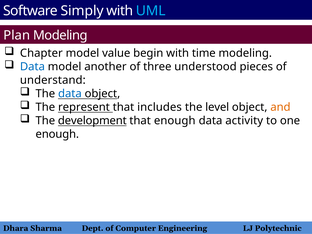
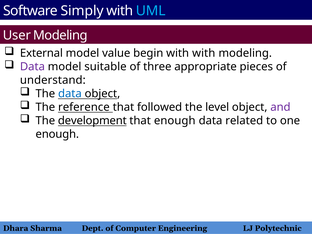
Plan: Plan -> User (17, 35)
Chapter: Chapter -> External (41, 53)
with time: time -> with (204, 53)
Data colour: blue -> purple (32, 67)
another: another -> suitable (105, 67)
understood: understood -> appropriate (206, 67)
represent: represent -> reference (84, 107)
includes: includes -> followed (160, 107)
and colour: orange -> purple (280, 107)
activity: activity -> related (244, 121)
